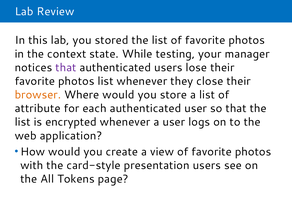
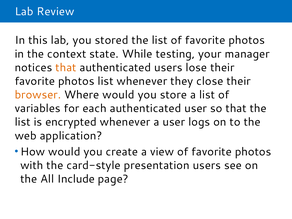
that colour: purple -> orange (66, 67)
attribute: attribute -> variables (38, 108)
Tokens: Tokens -> Include (76, 179)
